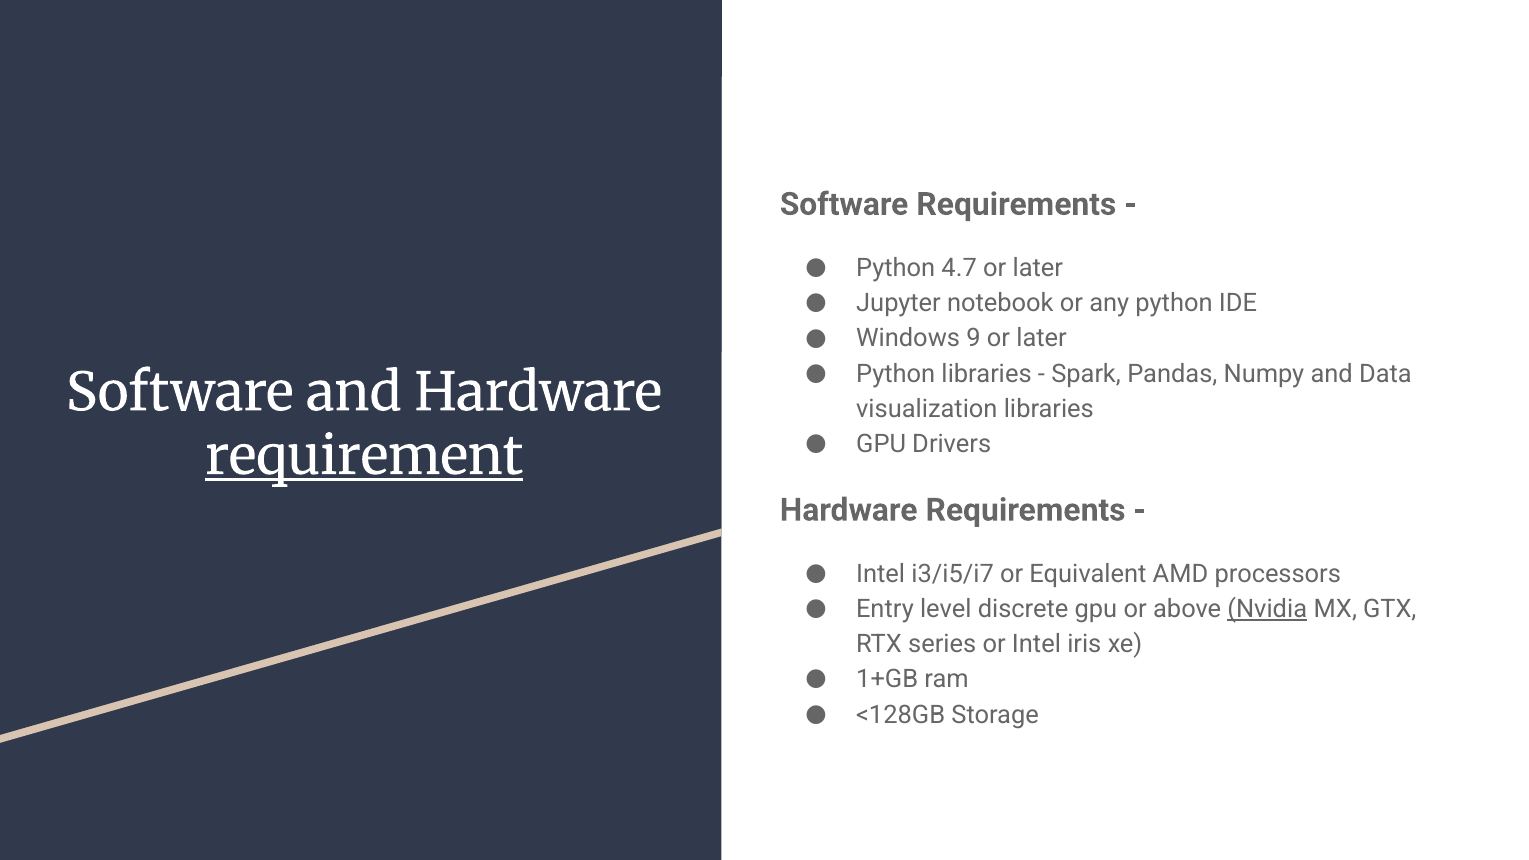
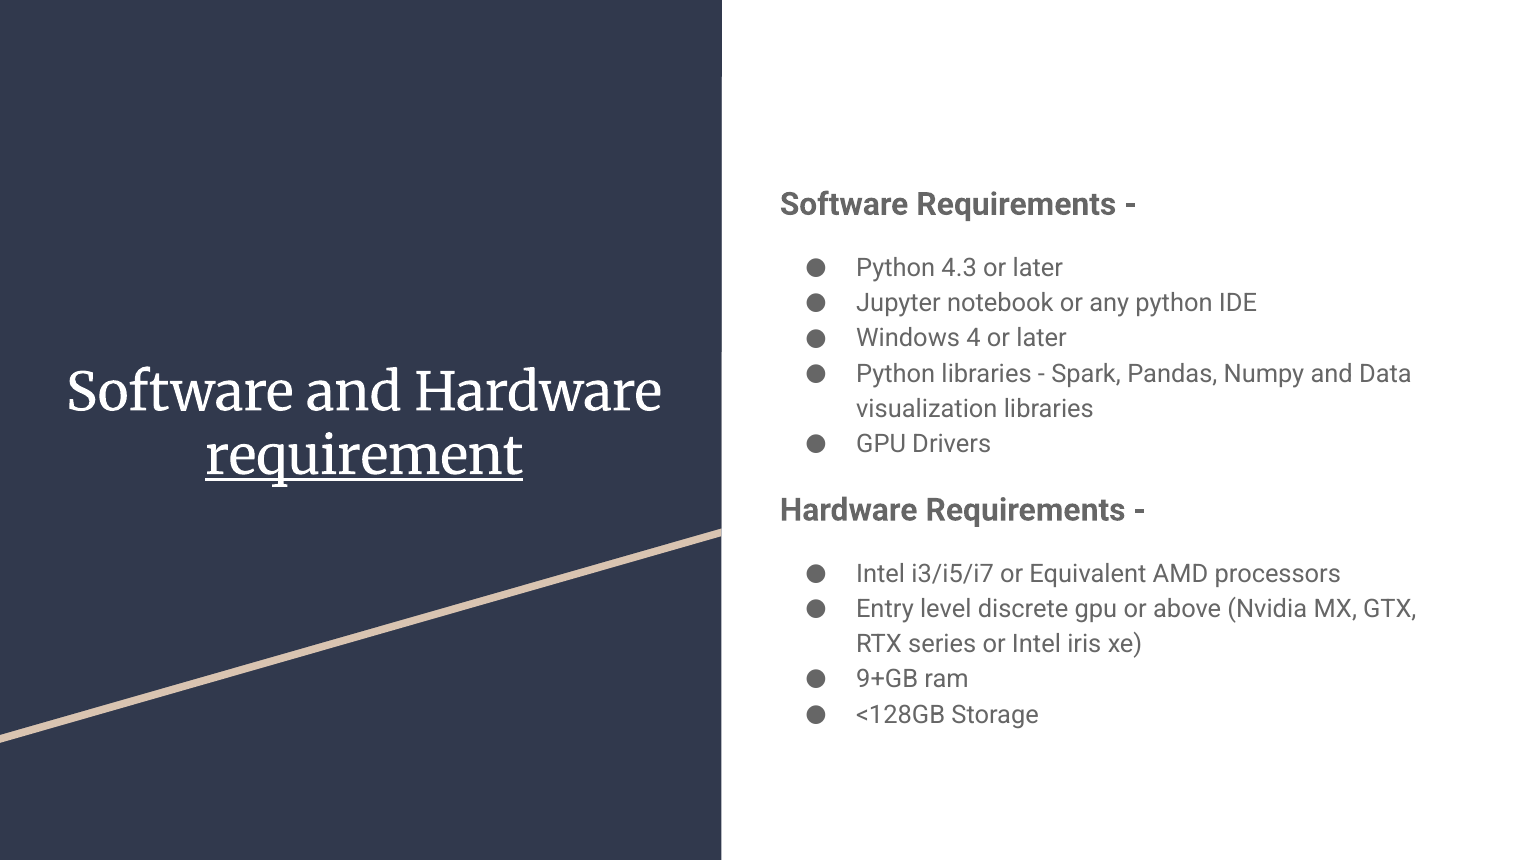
4.7: 4.7 -> 4.3 (959, 268)
9: 9 -> 4 (974, 339)
Nvidia underline: present -> none (1267, 609)
1+GB: 1+GB -> 9+GB (887, 680)
